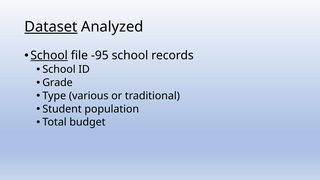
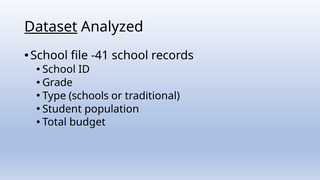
School underline: present -> none (49, 56)
-95: -95 -> -41 (100, 56)
various: various -> schools (89, 96)
